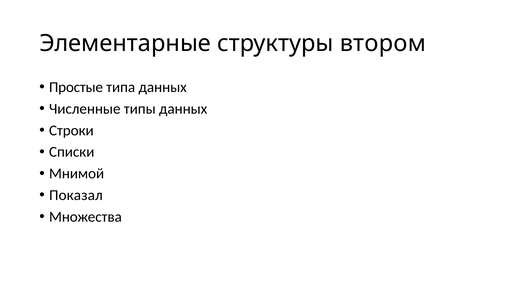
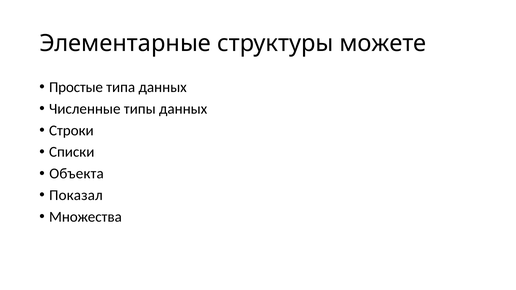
втором: втором -> можете (383, 43)
Мнимой: Мнимой -> Объекта (77, 174)
